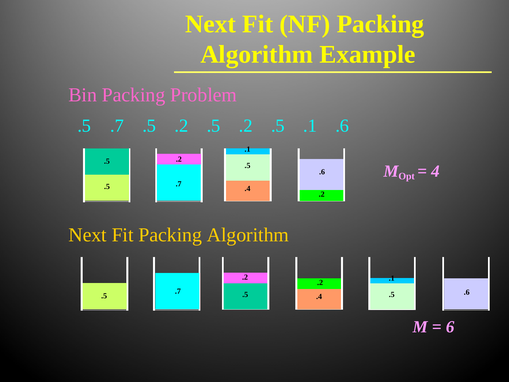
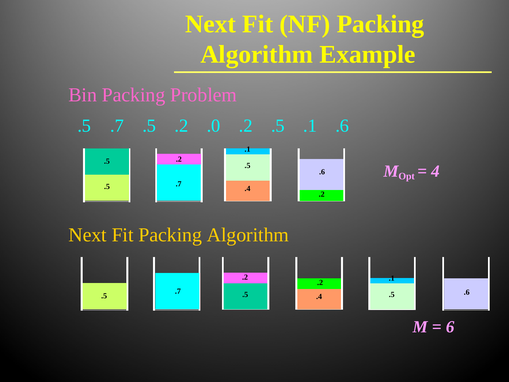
.7 .5 .2 .5: .5 -> .0 (214, 126)
